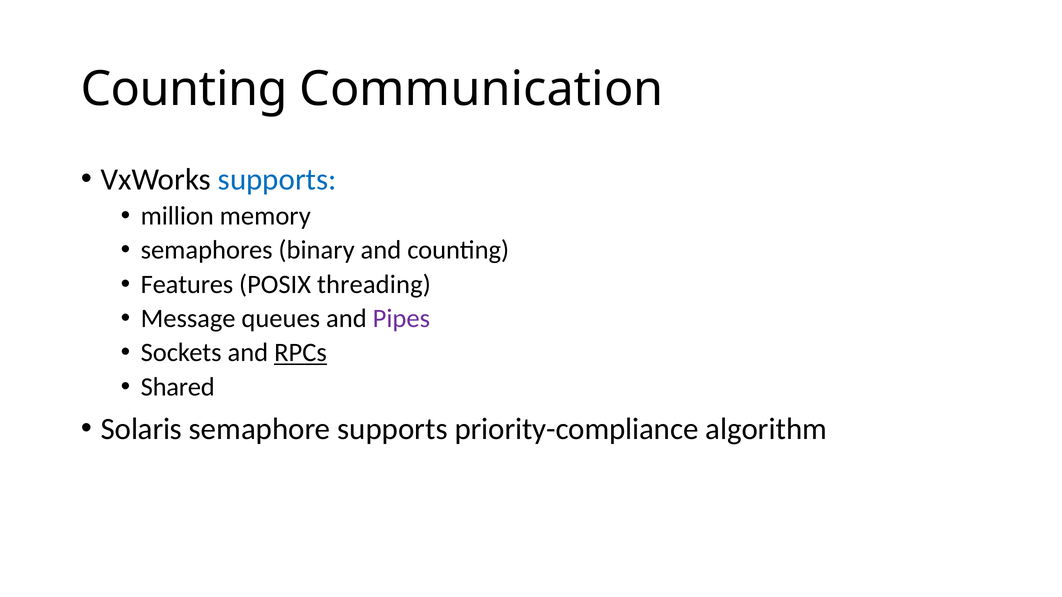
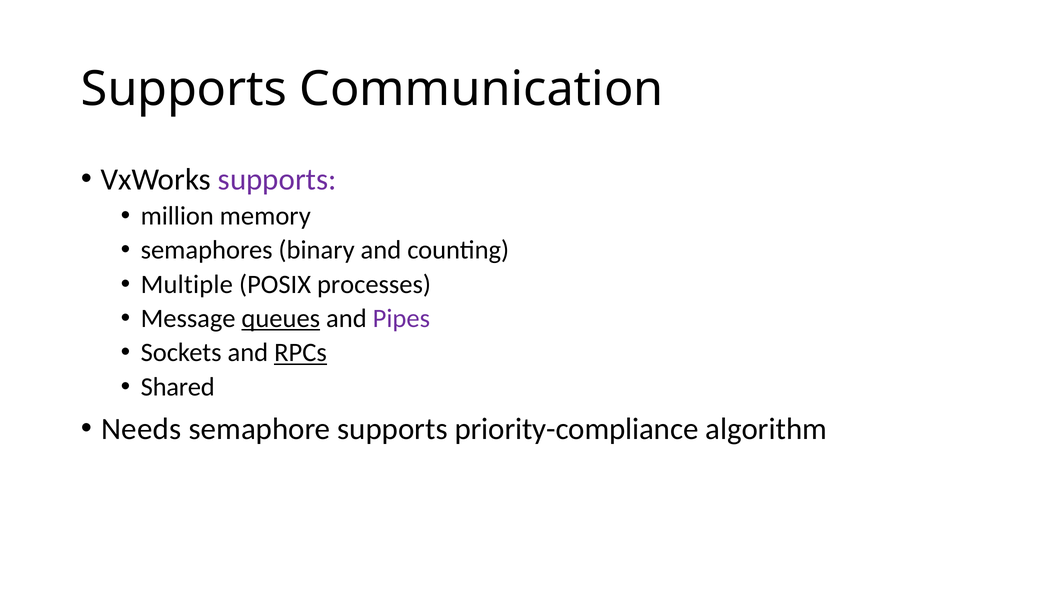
Counting: Counting -> Supports (184, 89)
supports colour: blue -> purple (277, 180)
Features: Features -> Multiple (187, 285)
threading: threading -> processes (374, 285)
queues underline: none -> present (281, 319)
Solaris: Solaris -> Needs (141, 429)
